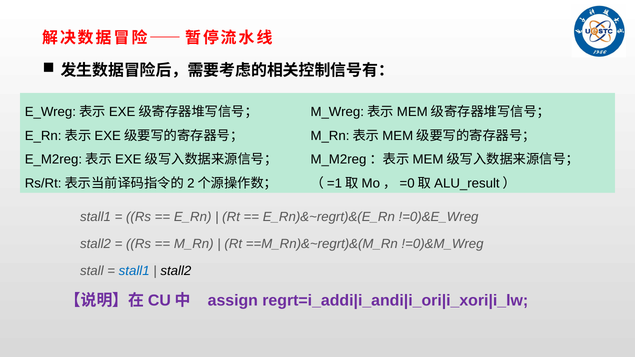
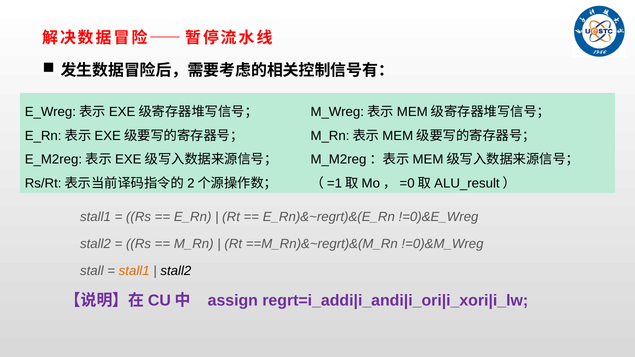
stall1 colour: blue -> orange (134, 271)
